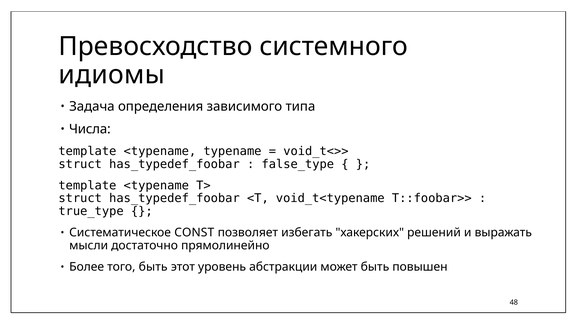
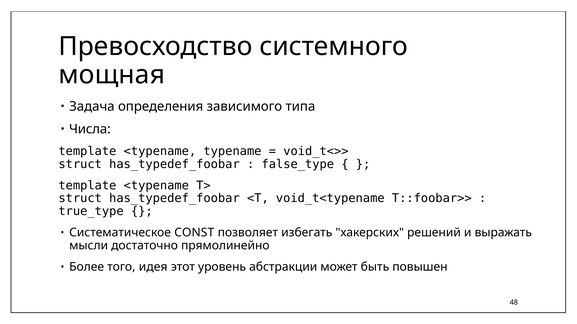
идиомы: идиомы -> мощная (112, 75)
того быть: быть -> идея (153, 267)
